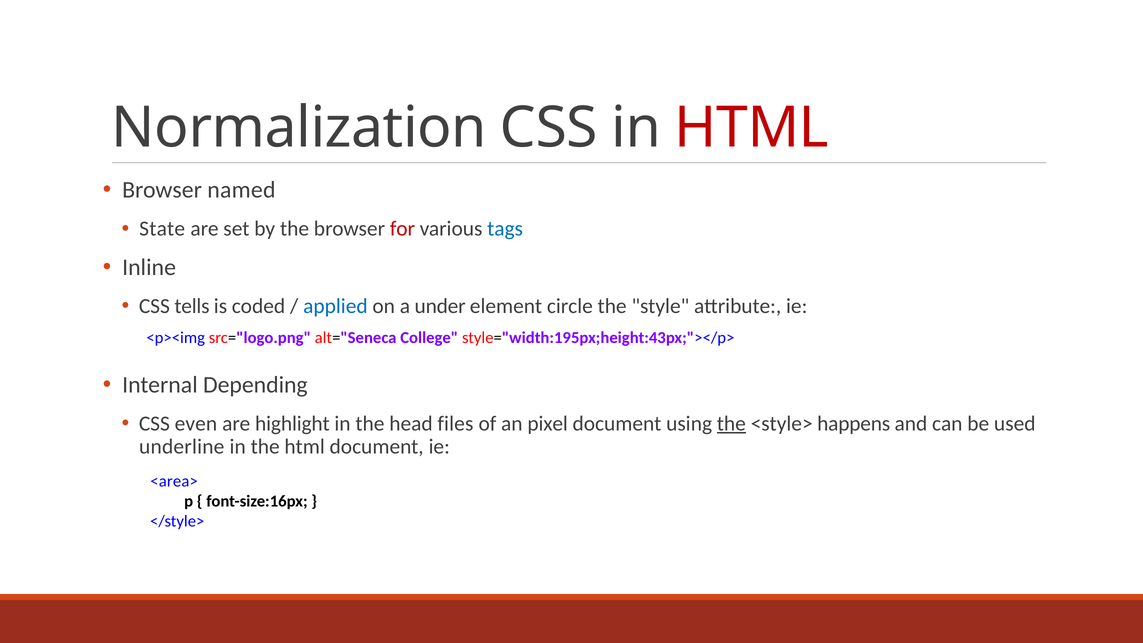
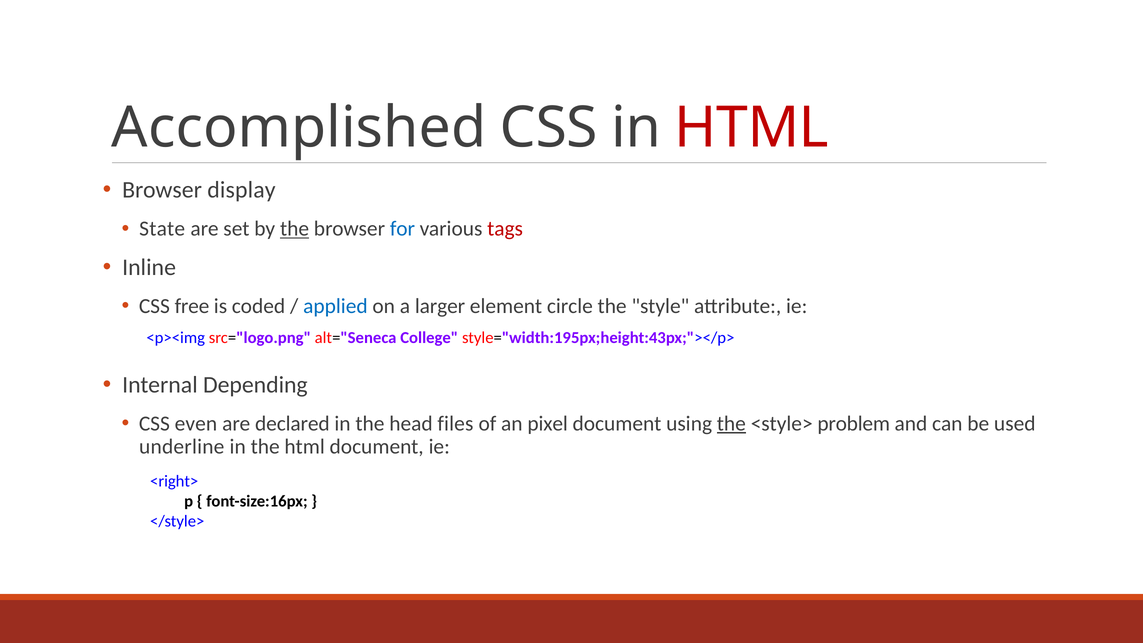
Normalization: Normalization -> Accomplished (299, 128)
named: named -> display (241, 190)
the underline: none -> present (295, 229)
for colour: red -> blue (402, 229)
tags colour: blue -> red (505, 229)
tells: tells -> free (192, 306)
under: under -> larger (440, 306)
highlight: highlight -> declared (292, 424)
happens: happens -> problem (854, 424)
<area>: <area> -> <right> (174, 481)
